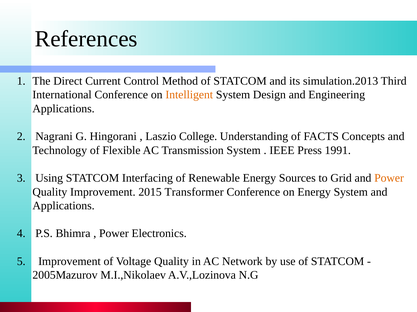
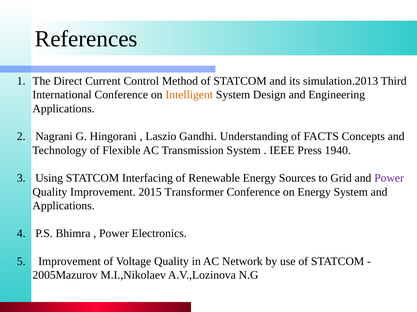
College: College -> Gandhi (198, 137)
1991: 1991 -> 1940 (338, 151)
Power colour: orange -> purple (389, 178)
